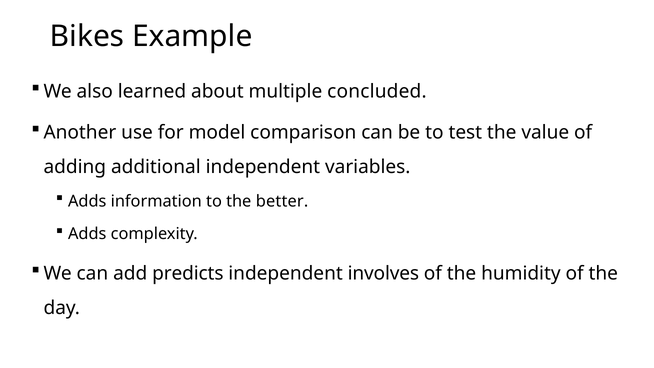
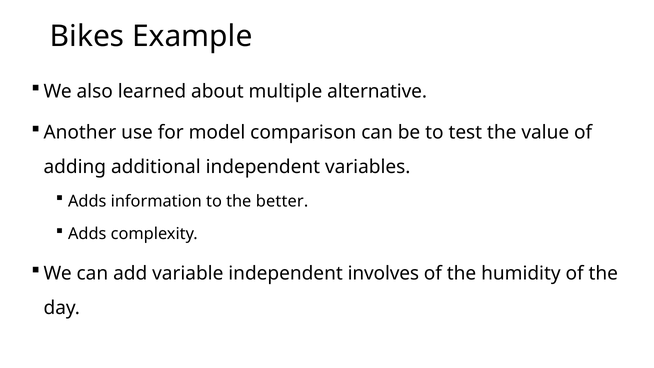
concluded: concluded -> alternative (377, 91)
predicts: predicts -> variable (188, 274)
